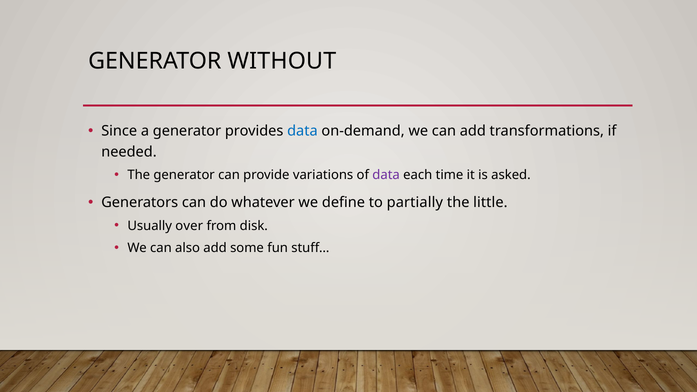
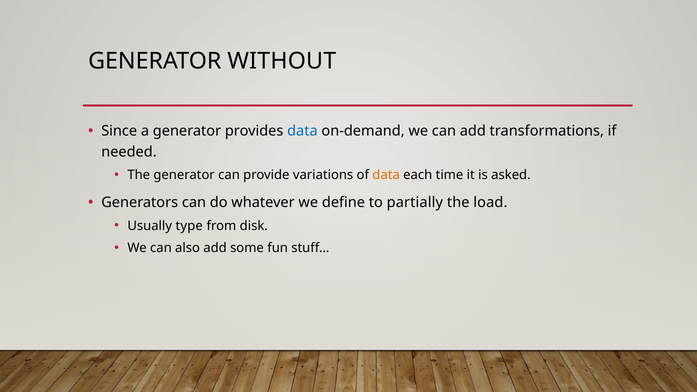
data colour: purple -> orange (386, 175)
little: little -> load (490, 203)
over: over -> type (189, 226)
